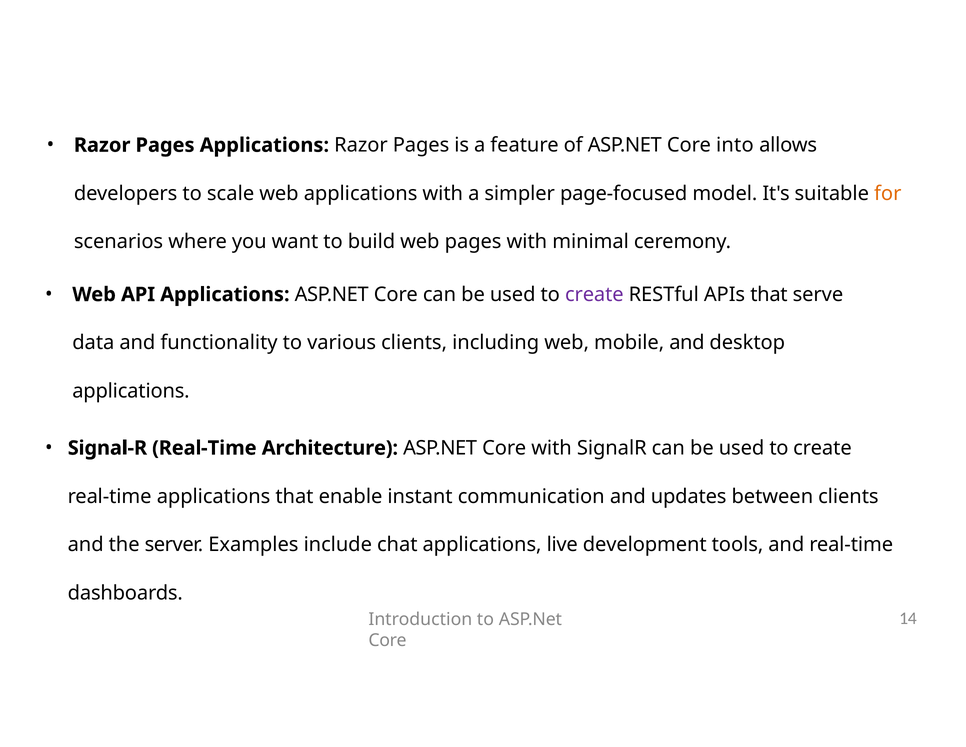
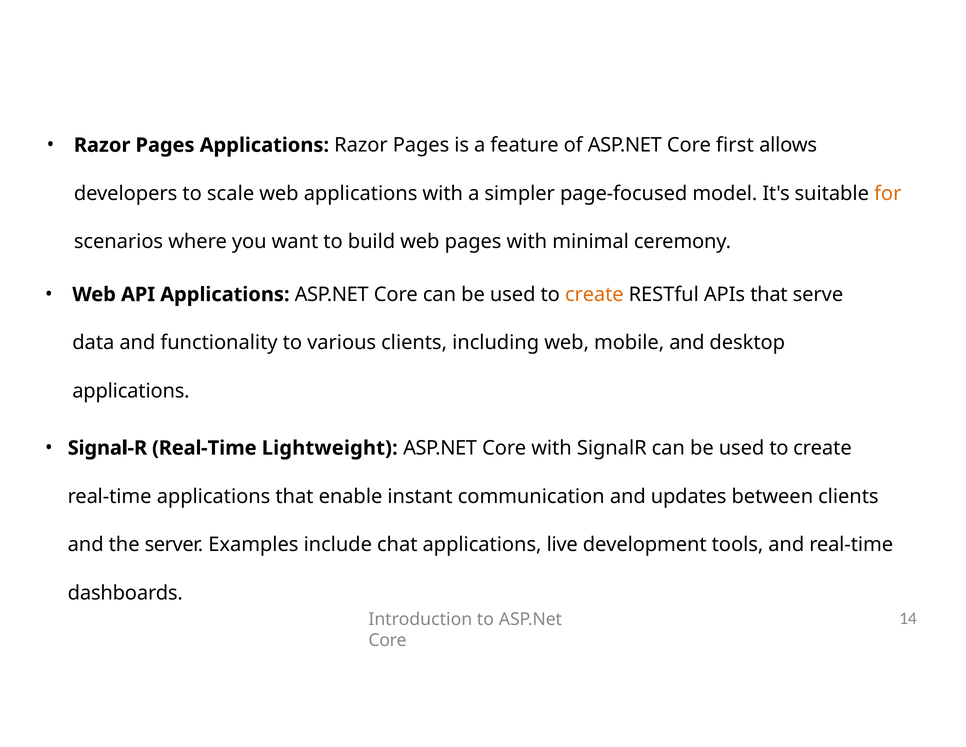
into: into -> first (735, 145)
create colour: purple -> orange (594, 294)
Architecture: Architecture -> Lightweight (330, 448)
